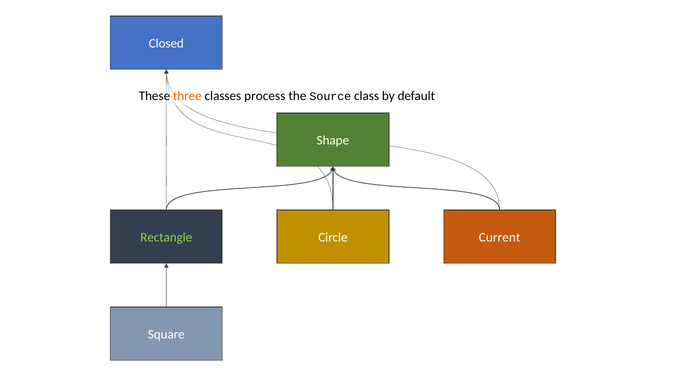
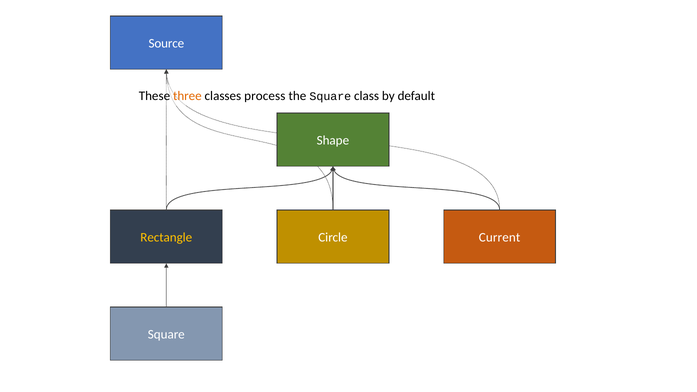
Closed: Closed -> Source (166, 44)
the Source: Source -> Square (330, 96)
Rectangle colour: light green -> yellow (166, 238)
